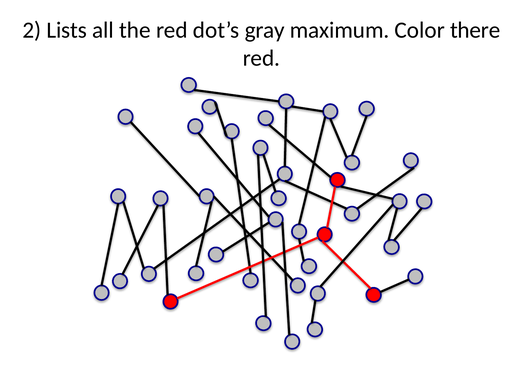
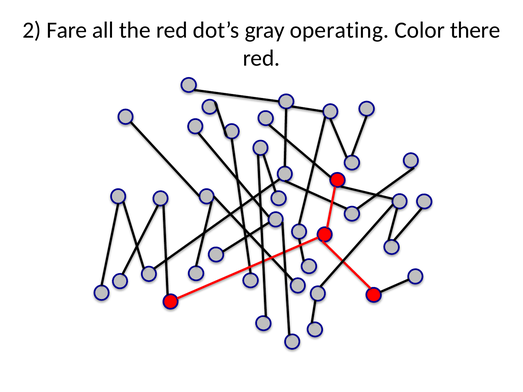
Lists: Lists -> Fare (67, 30)
maximum: maximum -> operating (339, 30)
